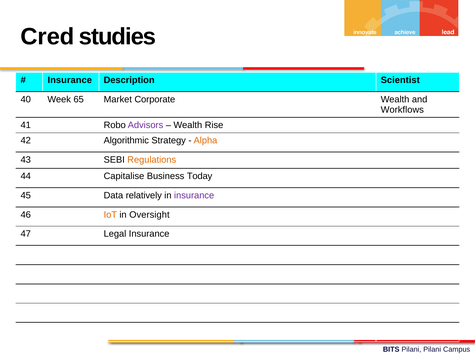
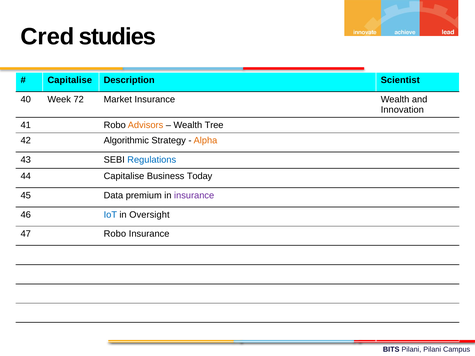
Insurance: Insurance -> Capitalise (70, 80)
65: 65 -> 72 (79, 100)
Market Corporate: Corporate -> Insurance (155, 100)
Workflows: Workflows -> Innovation (402, 110)
Advisors colour: purple -> orange (146, 125)
Rise: Rise -> Tree (214, 125)
Regulations colour: orange -> blue (152, 160)
relatively: relatively -> premium (144, 196)
IoT colour: orange -> blue (110, 215)
47 Legal: Legal -> Robo (115, 234)
